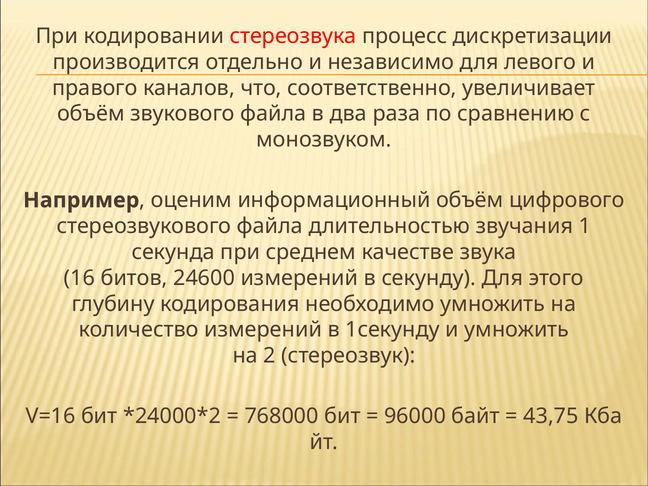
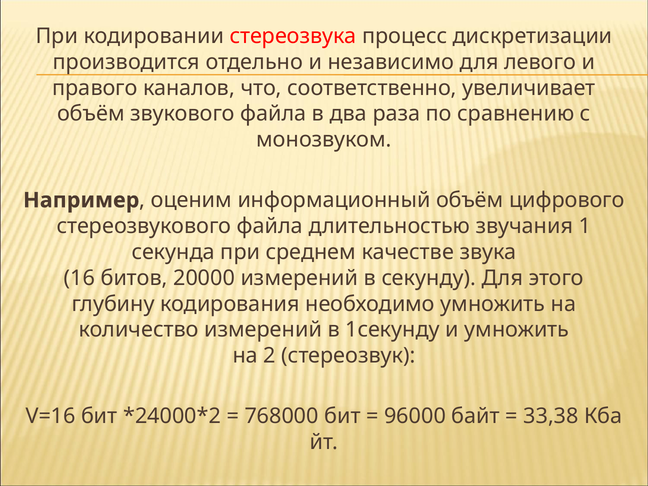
24600: 24600 -> 20000 (204, 278)
43,75: 43,75 -> 33,38 (551, 416)
